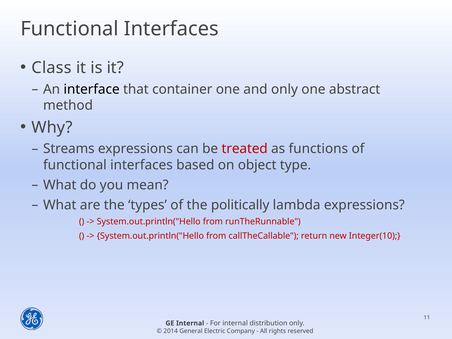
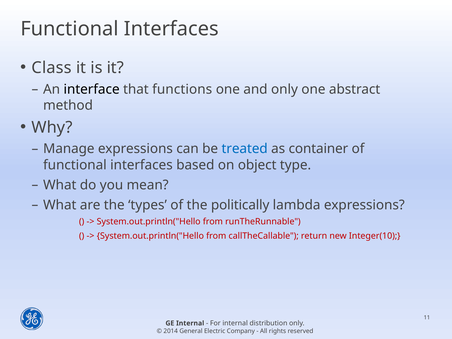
container: container -> functions (182, 89)
Streams: Streams -> Manage (69, 149)
treated colour: red -> blue (245, 149)
functions: functions -> container (318, 149)
